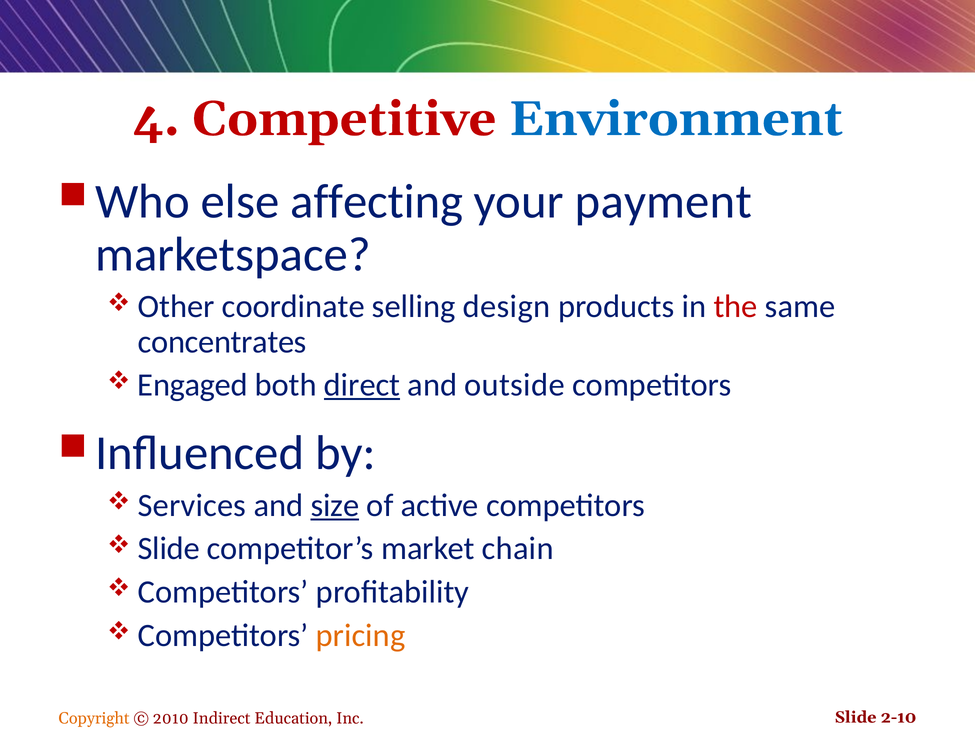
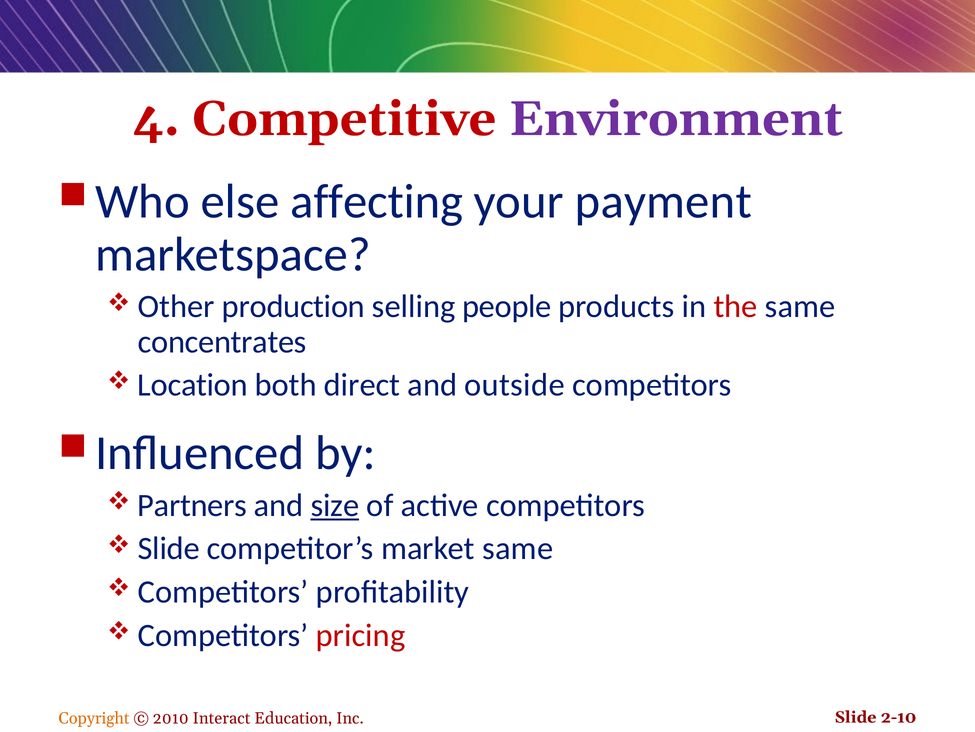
Environment colour: blue -> purple (676, 119)
coordinate: coordinate -> production (293, 306)
design: design -> people (507, 306)
Engaged: Engaged -> Location (193, 385)
direct underline: present -> none (362, 385)
Services: Services -> Partners (192, 505)
market chain: chain -> same (518, 548)
pricing colour: orange -> red (361, 635)
Indirect: Indirect -> Interact (222, 718)
